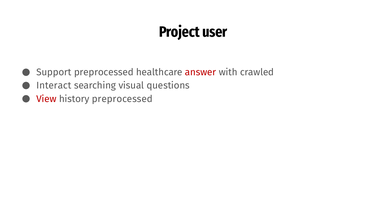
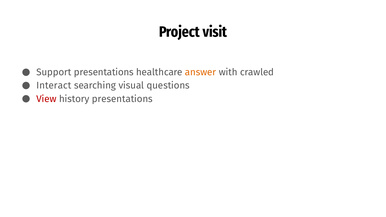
user: user -> visit (215, 32)
Support preprocessed: preprocessed -> presentations (104, 72)
answer colour: red -> orange (201, 72)
history preprocessed: preprocessed -> presentations (122, 99)
